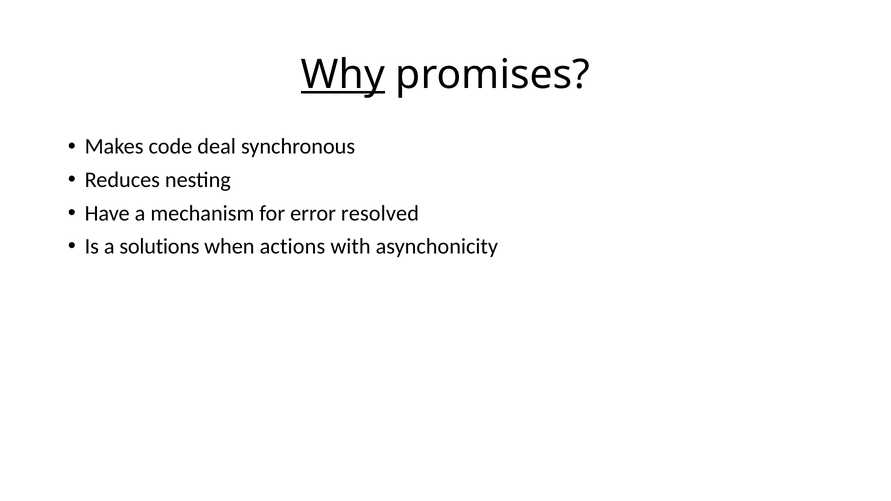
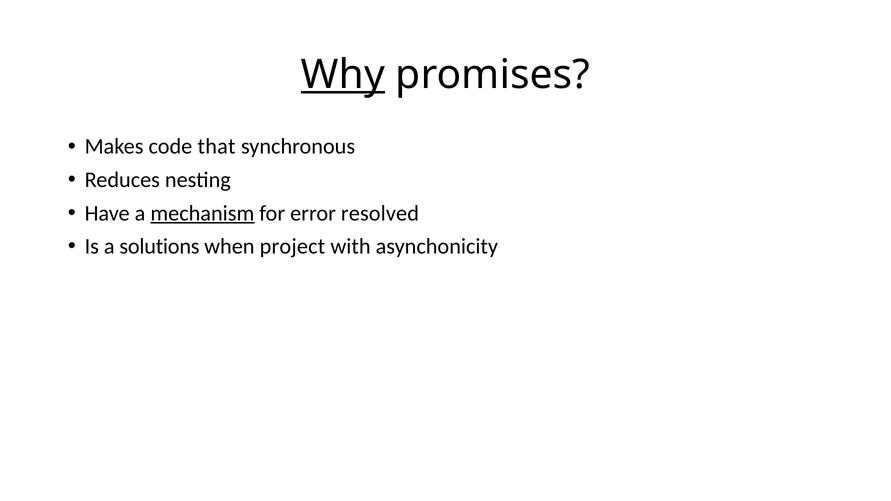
deal: deal -> that (217, 147)
mechanism underline: none -> present (202, 213)
actions: actions -> project (292, 247)
